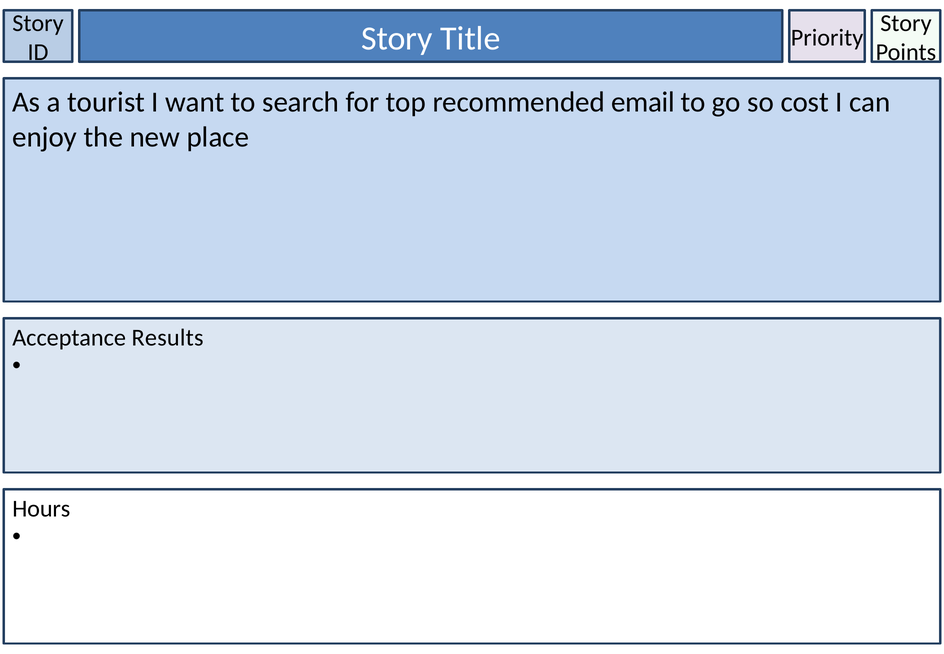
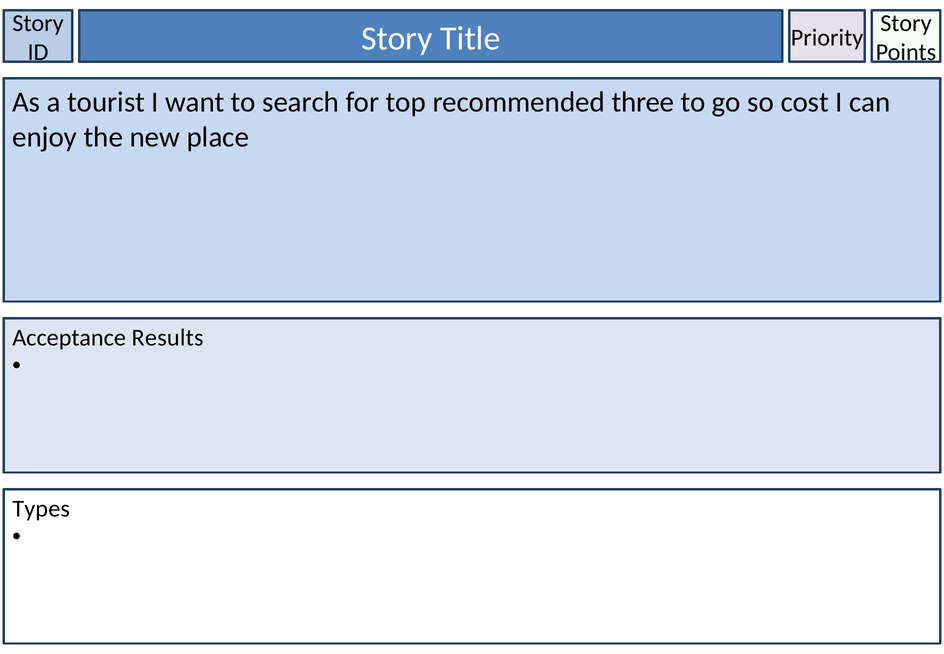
email: email -> three (643, 102)
Hours: Hours -> Types (41, 508)
